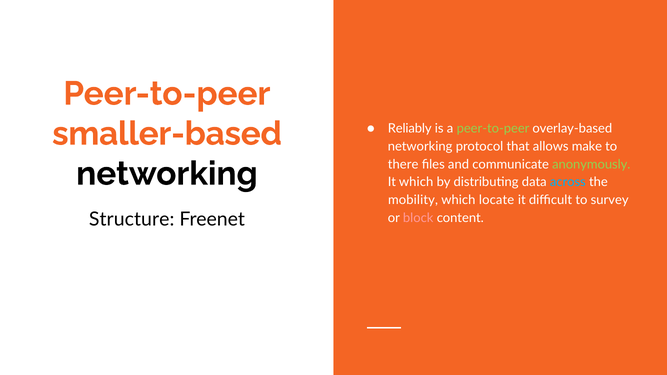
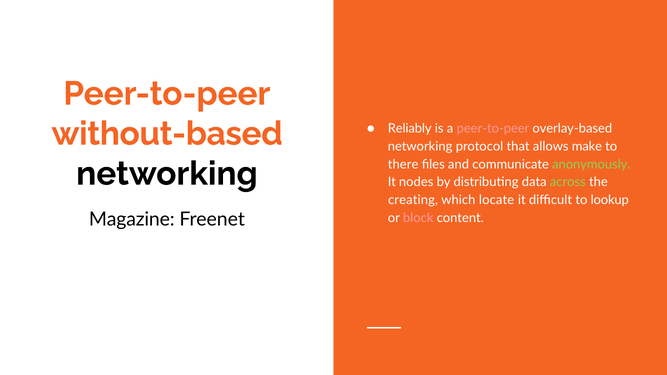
smaller-based: smaller-based -> without-based (167, 134)
peer-to-peer colour: light green -> pink (493, 129)
It which: which -> nodes (416, 182)
across colour: light blue -> light green (568, 182)
mobility: mobility -> creating (413, 200)
survey: survey -> lookup (610, 200)
Structure: Structure -> Magazine (132, 219)
